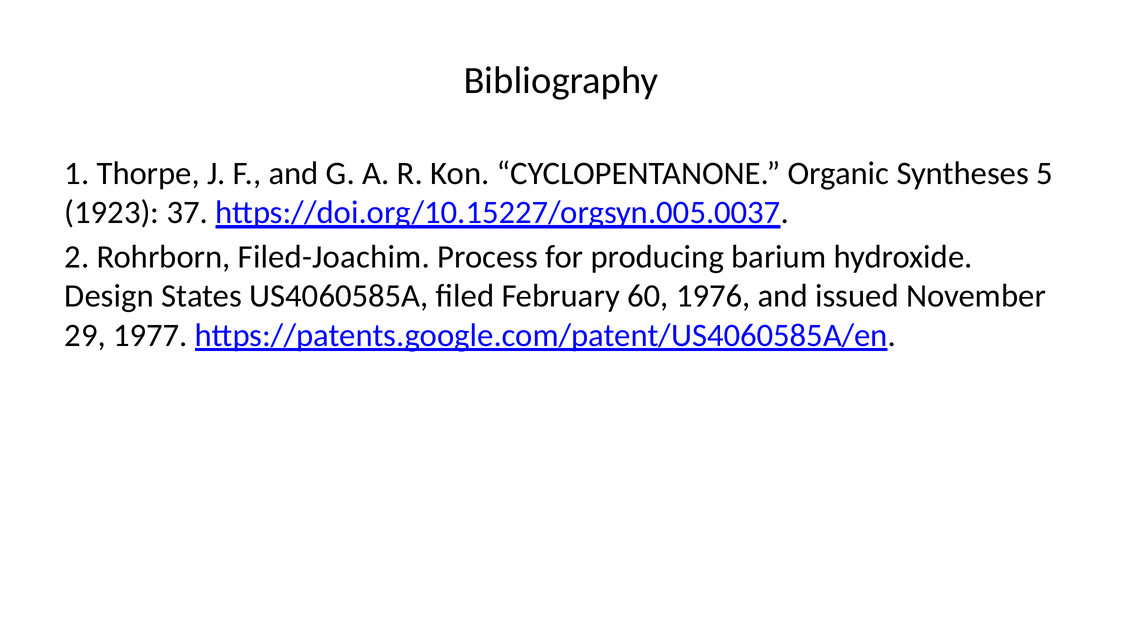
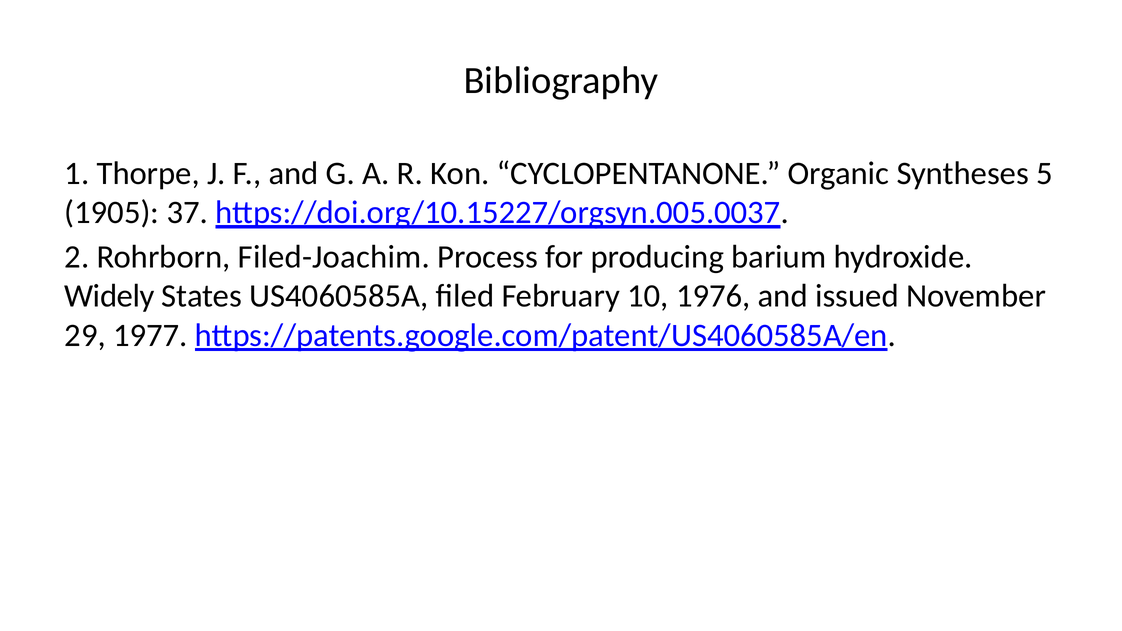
1923: 1923 -> 1905 (112, 213)
Design: Design -> Widely (109, 296)
60: 60 -> 10 (648, 296)
